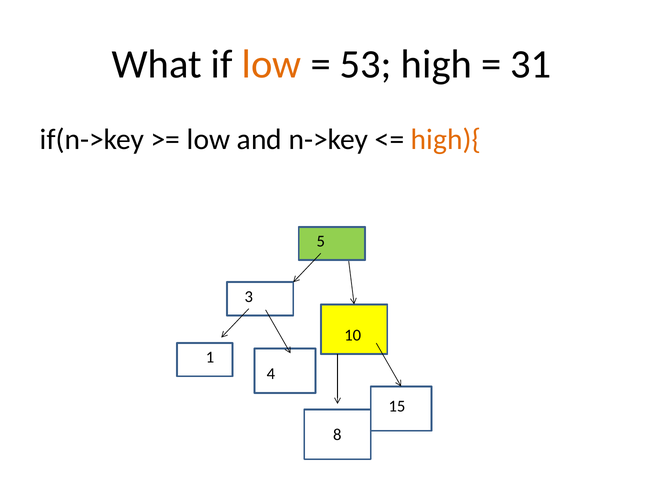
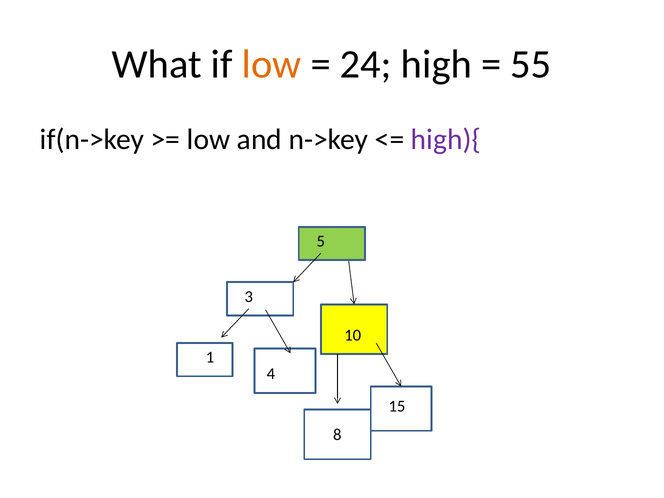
53: 53 -> 24 (366, 64)
31: 31 -> 55 (531, 64)
high){ colour: orange -> purple (446, 139)
